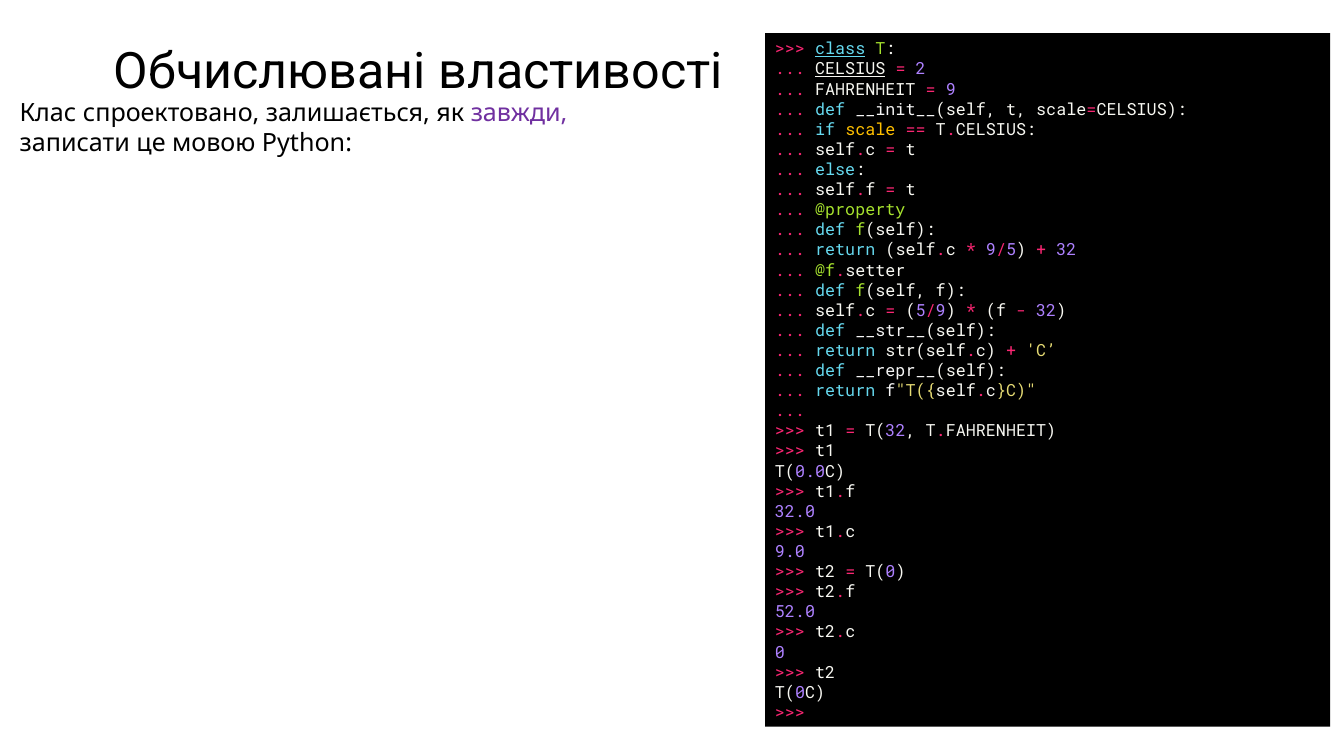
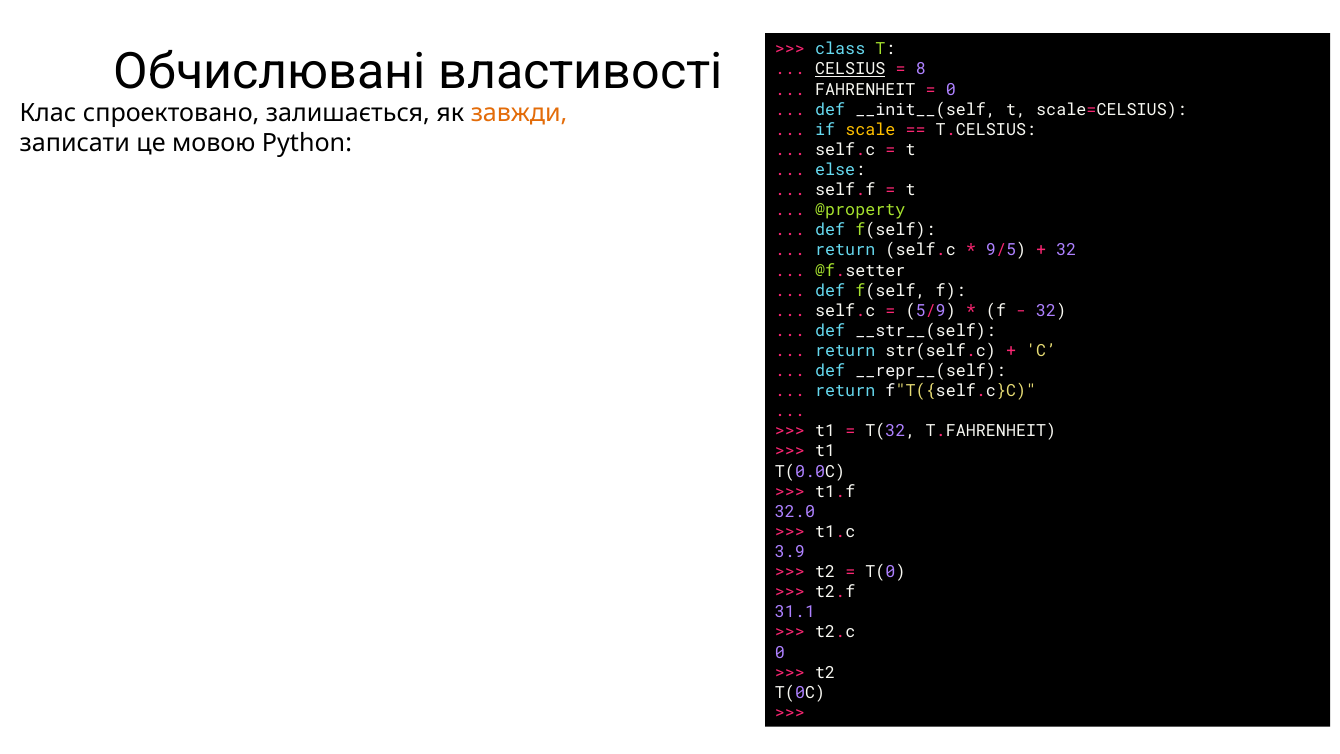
class underline: present -> none (840, 49)
2: 2 -> 8 (921, 69)
9: 9 -> 0 (951, 90)
завжди colour: purple -> orange (519, 113)
9.0: 9.0 -> 3.9 (790, 552)
52.0: 52.0 -> 31.1 (795, 612)
